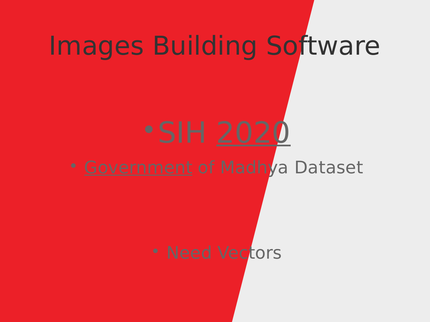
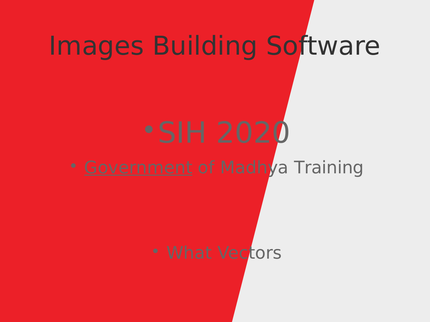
2020 underline: present -> none (253, 133)
Dataset: Dataset -> Training (329, 168)
Need: Need -> What (189, 254)
